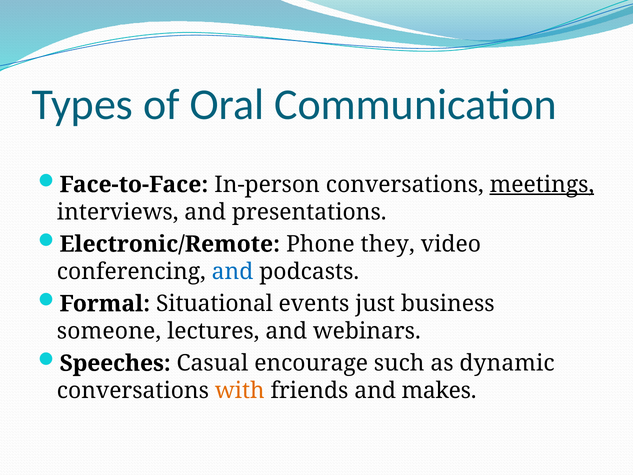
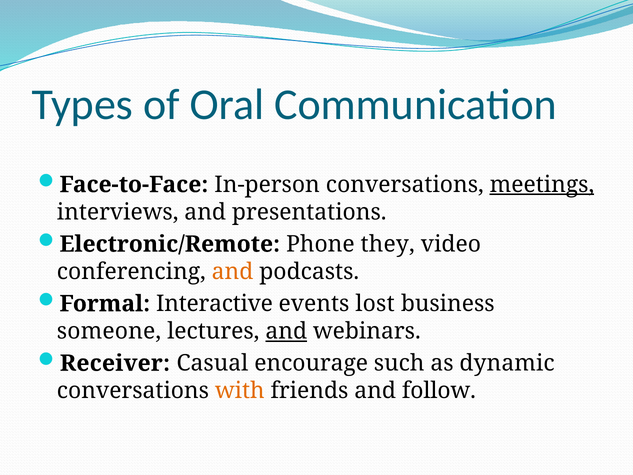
and colour: blue -> orange (233, 272)
Situational: Situational -> Interactive (215, 304)
just: just -> lost (375, 304)
and underline: none -> present (286, 331)
Speeches: Speeches -> Receiver (115, 363)
makes: makes -> follow (439, 391)
